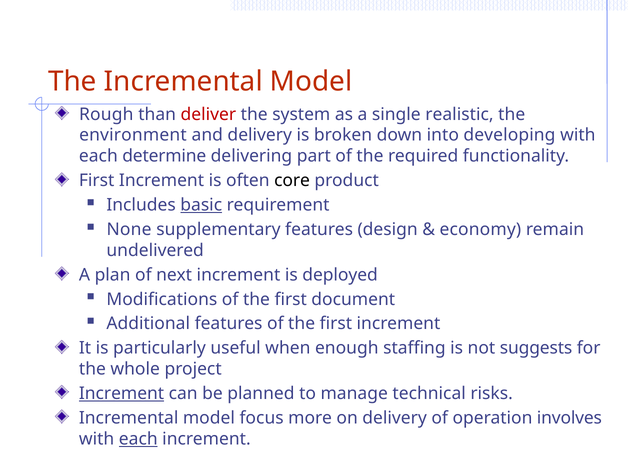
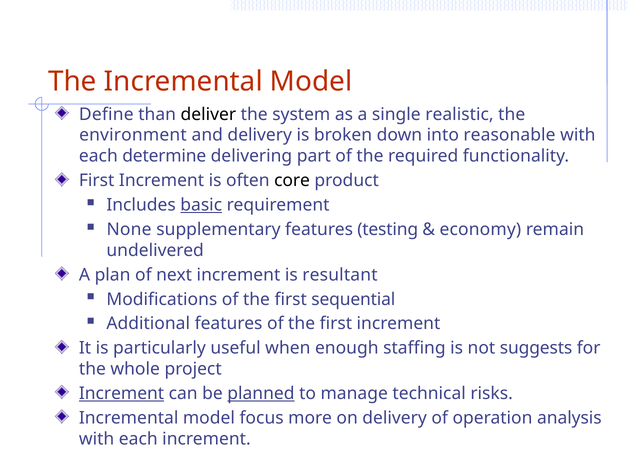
Rough: Rough -> Define (106, 114)
deliver colour: red -> black (208, 114)
developing: developing -> reasonable (509, 135)
design: design -> testing (388, 229)
deployed: deployed -> resultant (340, 275)
document: document -> sequential (353, 299)
planned underline: none -> present (261, 393)
involves: involves -> analysis (569, 418)
each underline: present -> none (138, 439)
